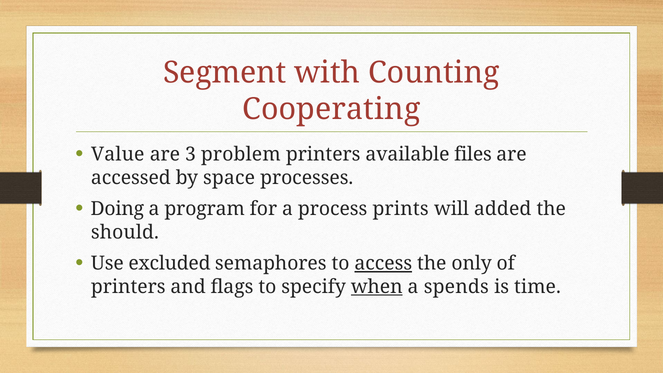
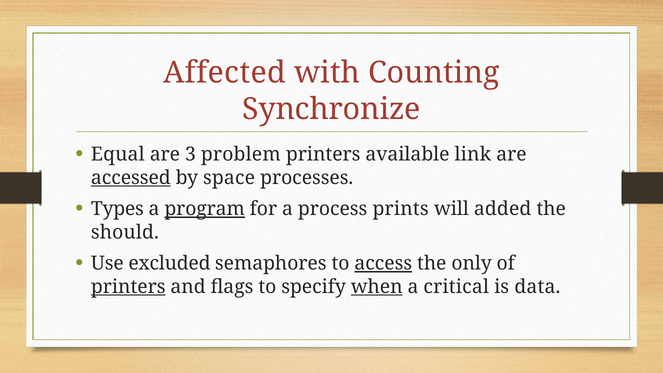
Segment: Segment -> Affected (225, 73)
Cooperating: Cooperating -> Synchronize (331, 109)
Value: Value -> Equal (118, 154)
files: files -> link (473, 154)
accessed underline: none -> present (131, 178)
Doing: Doing -> Types (117, 209)
program underline: none -> present (205, 209)
printers underline: none -> present (128, 287)
spends: spends -> critical (456, 287)
time: time -> data (537, 287)
